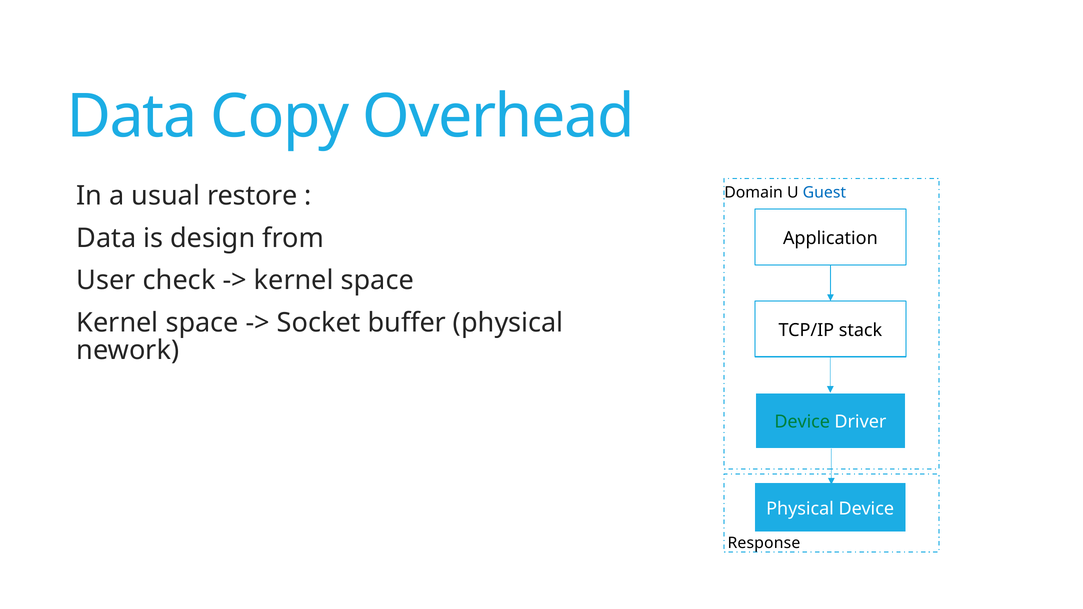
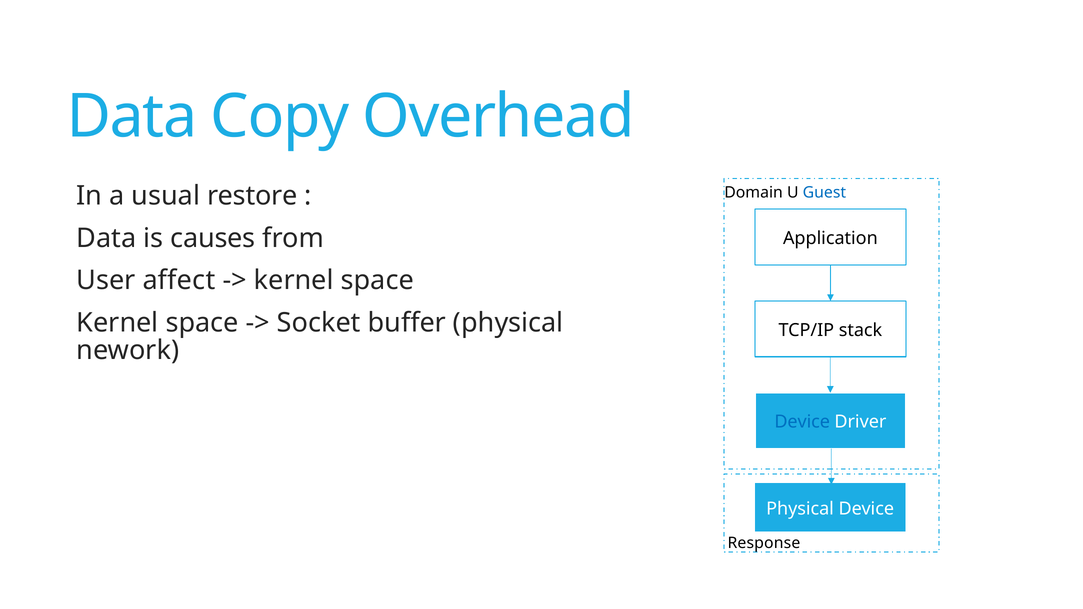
design: design -> causes (213, 238)
check: check -> affect (179, 281)
Device colour: green -> blue (802, 422)
